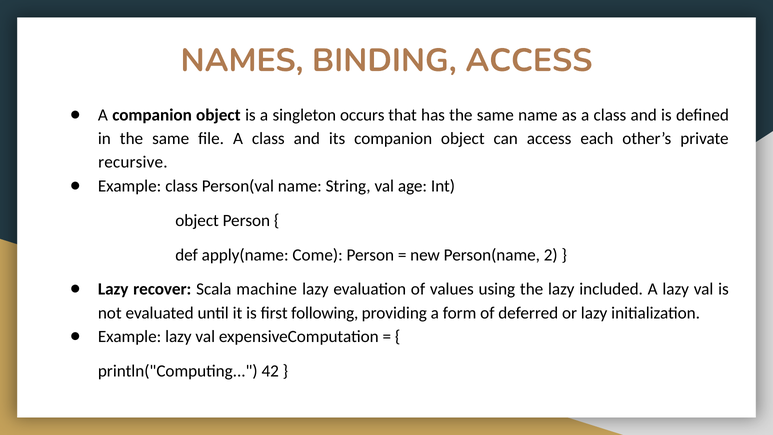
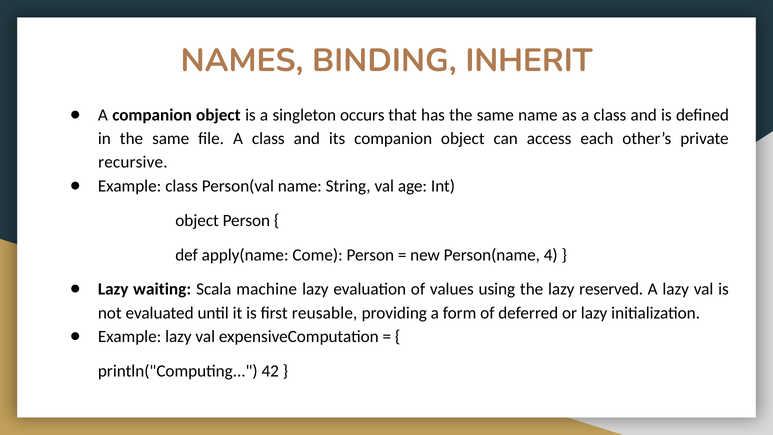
BINDING ACCESS: ACCESS -> INHERIT (529, 60)
2: 2 -> 4 (551, 255)
recover: recover -> waiting (162, 289)
included: included -> reserved (611, 289)
following: following -> reusable (325, 313)
